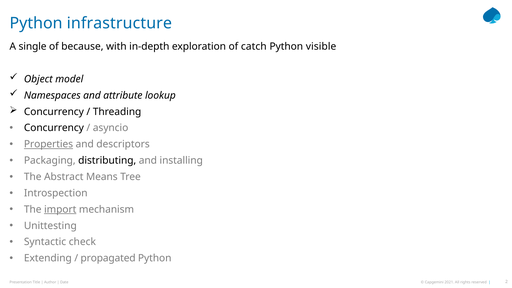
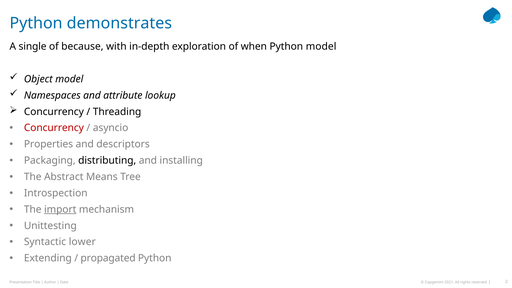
infrastructure: infrastructure -> demonstrates (119, 23)
catch: catch -> when (254, 47)
Python visible: visible -> model (321, 47)
Concurrency colour: black -> red (54, 128)
Properties underline: present -> none (49, 144)
check: check -> lower (82, 242)
